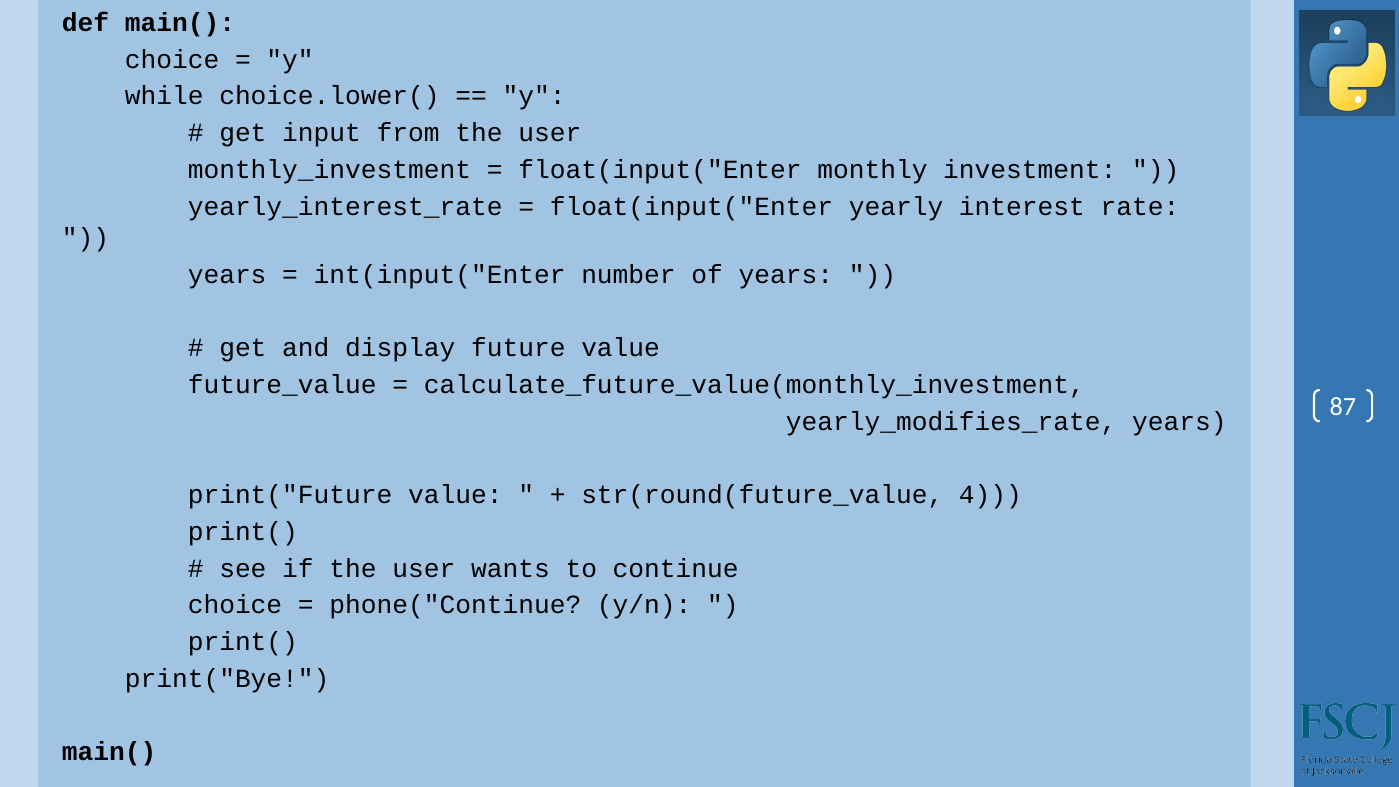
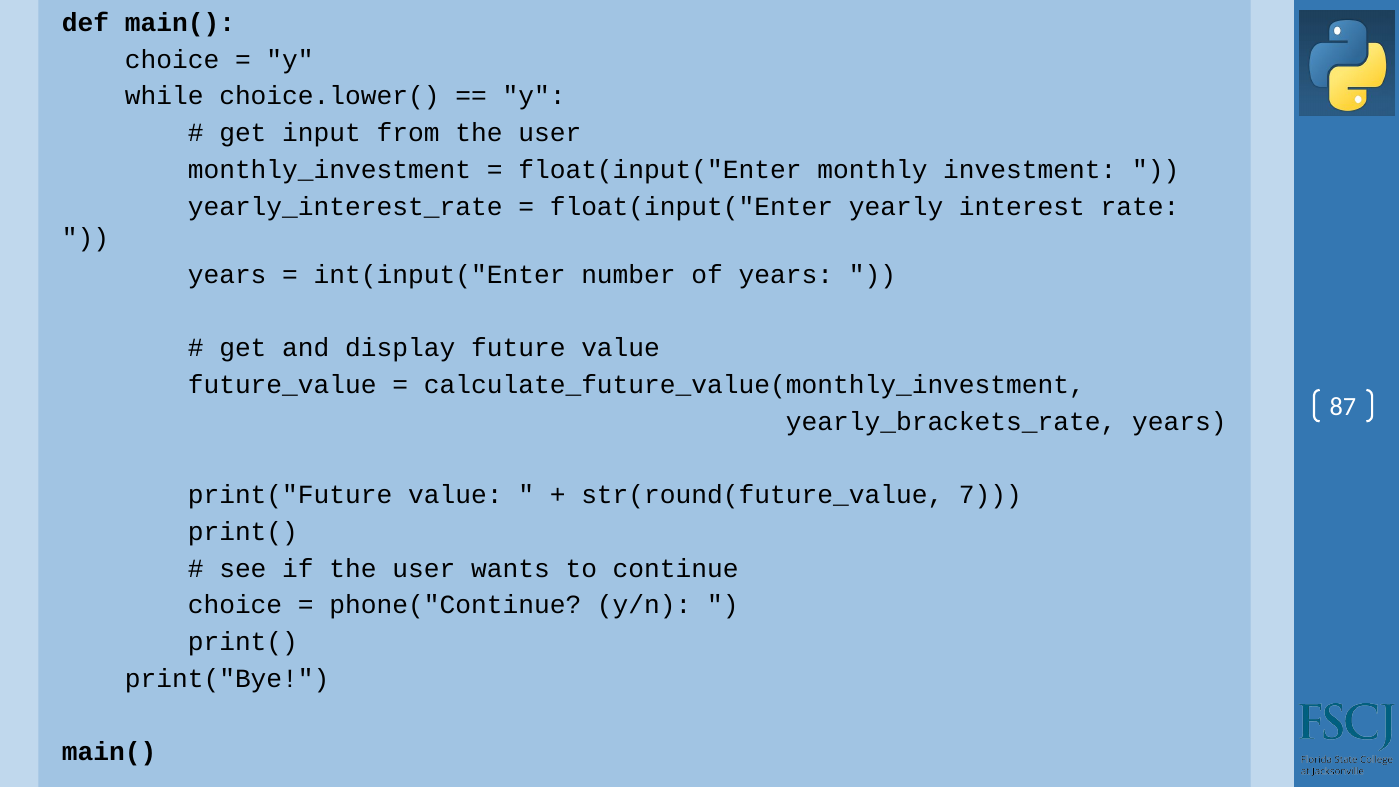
yearly_modifies_rate: yearly_modifies_rate -> yearly_brackets_rate (951, 422)
4: 4 -> 7 (990, 495)
